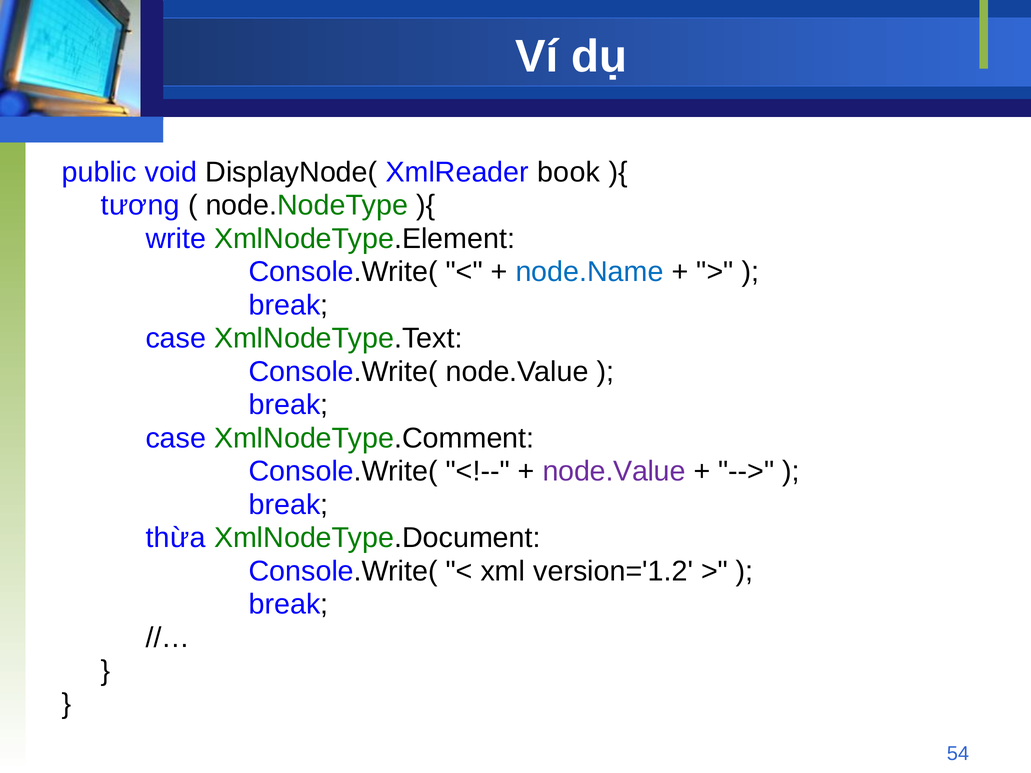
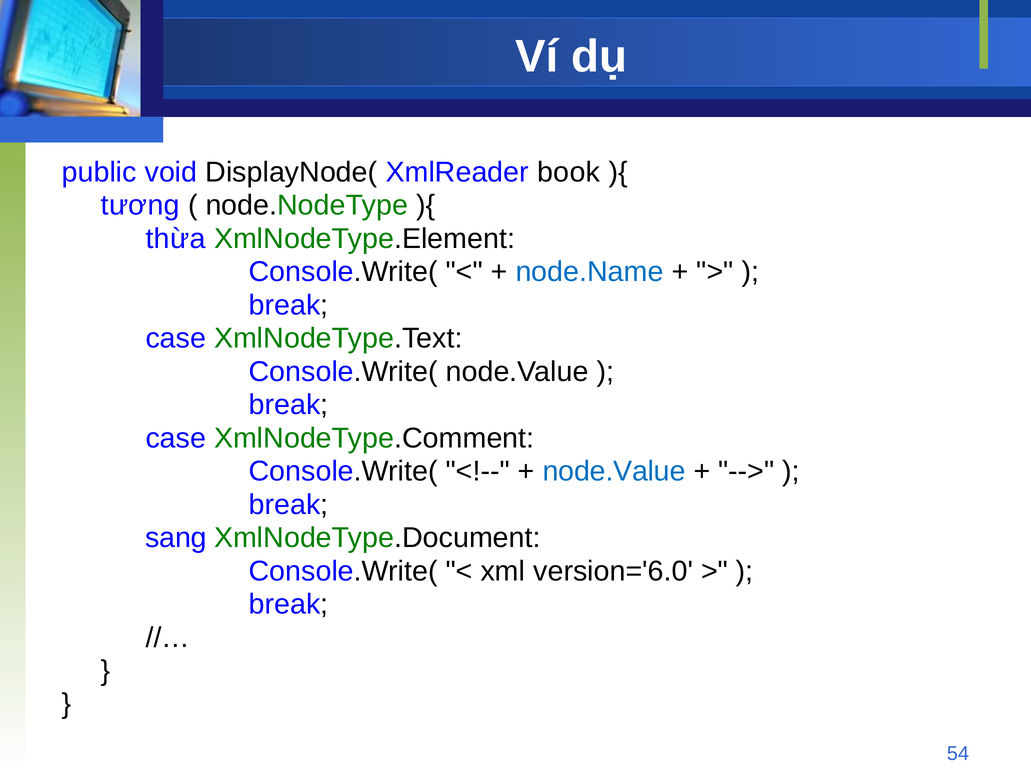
write: write -> thừa (176, 239)
node.Value colour: purple -> blue (614, 472)
thừa: thừa -> sang (176, 538)
version='1.2: version='1.2 -> version='6.0 (613, 571)
